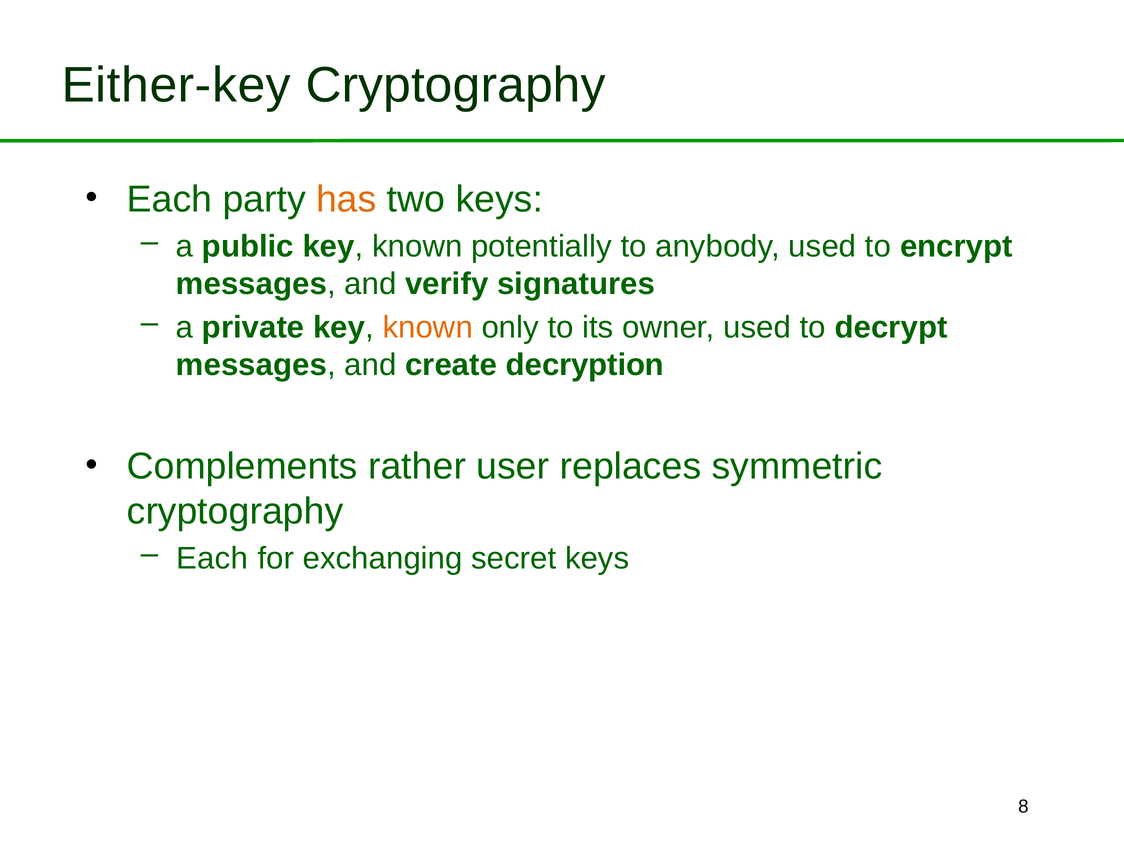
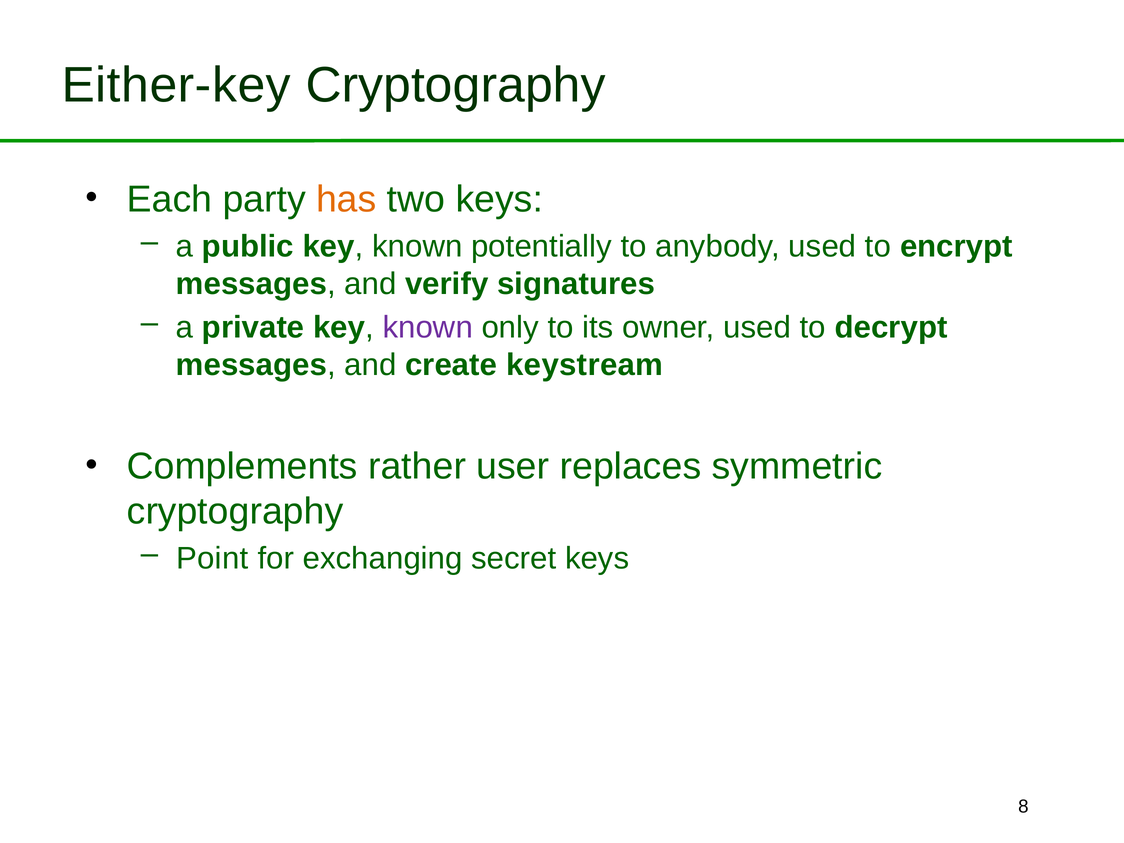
known colour: orange -> purple (428, 328)
decryption: decryption -> keystream (585, 365)
Each: Each -> Point (212, 559)
